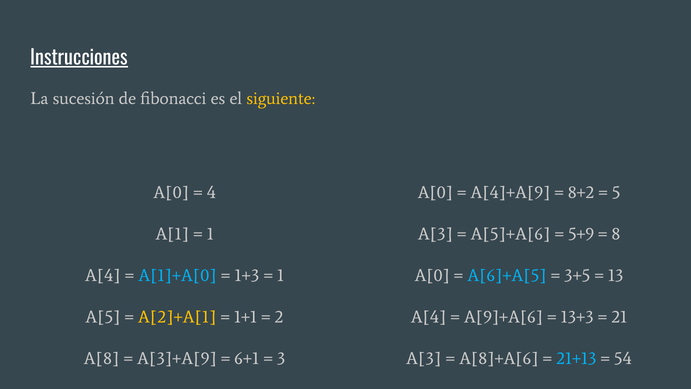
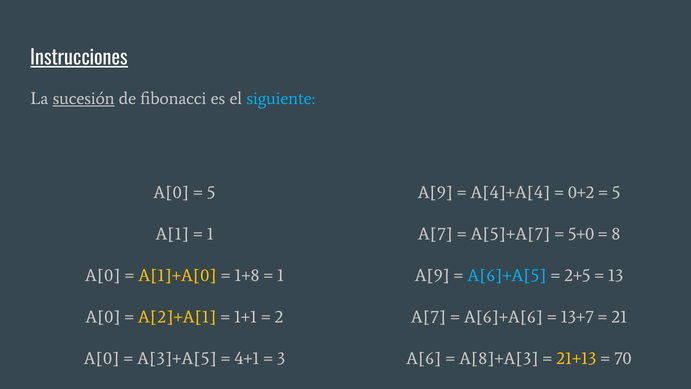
sucesión underline: none -> present (84, 98)
siguiente colour: yellow -> light blue (281, 98)
4: 4 -> 5 (211, 192)
A[0: A[0 -> A[9 (435, 192)
A[4]+A[9: A[4]+A[9 -> A[4]+A[4 (510, 192)
8+2: 8+2 -> 0+2 (581, 192)
A[3: A[3 -> A[7 (435, 234)
A[5]+A[6: A[5]+A[6 -> A[5]+A[7 (510, 234)
5+9: 5+9 -> 5+0 (581, 234)
A[4: A[4 -> A[0 (103, 275)
A[1]+A[0 colour: light blue -> yellow (177, 275)
1+3: 1+3 -> 1+8 (247, 275)
A[0: A[0 -> A[9 (432, 275)
3+5: 3+5 -> 2+5 (577, 275)
A[5: A[5 -> A[0 (103, 317)
A[4: A[4 -> A[7 (428, 317)
A[9]+A[6: A[9]+A[6 -> A[6]+A[6 (503, 317)
13+3: 13+3 -> 13+7 (577, 317)
A[8: A[8 -> A[0 (102, 358)
A[3]+A[9: A[3]+A[9 -> A[3]+A[5 (177, 358)
6+1: 6+1 -> 4+1 (247, 358)
A[3: A[3 -> A[6 (424, 358)
A[8]+A[6: A[8]+A[6 -> A[8]+A[3 (499, 358)
21+13 colour: light blue -> yellow (576, 358)
54: 54 -> 70 (623, 358)
